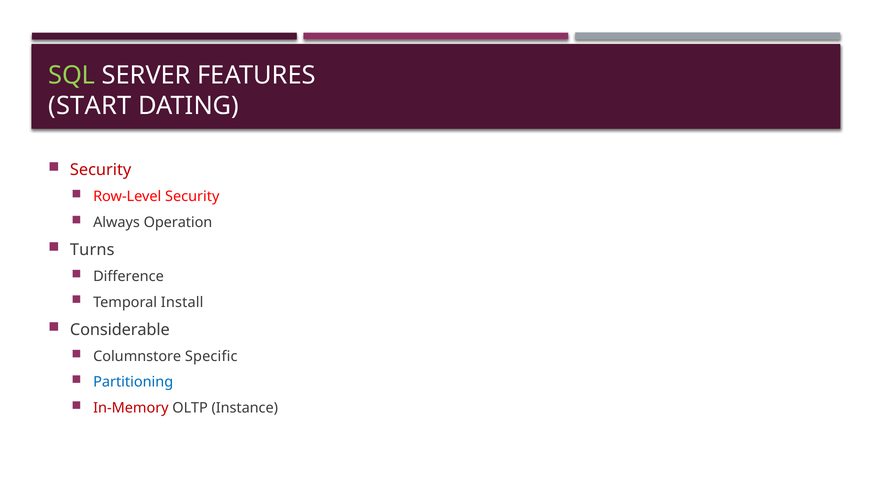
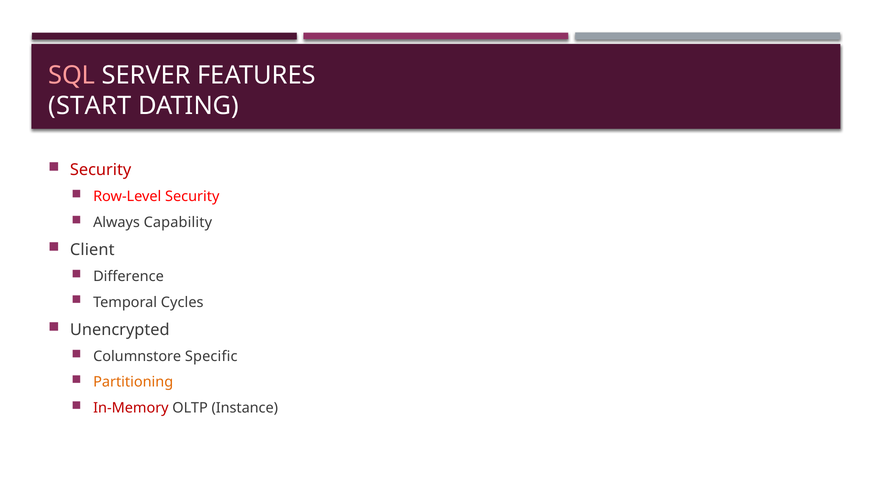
SQL colour: light green -> pink (72, 75)
Operation: Operation -> Capability (178, 223)
Turns: Turns -> Client (92, 250)
Install: Install -> Cycles (182, 303)
Considerable: Considerable -> Unencrypted (120, 330)
Partitioning colour: blue -> orange (133, 382)
